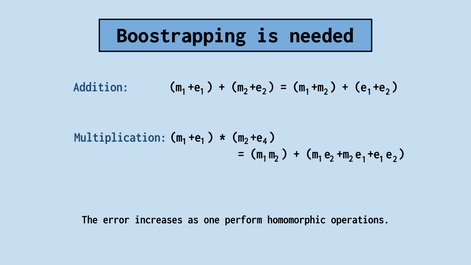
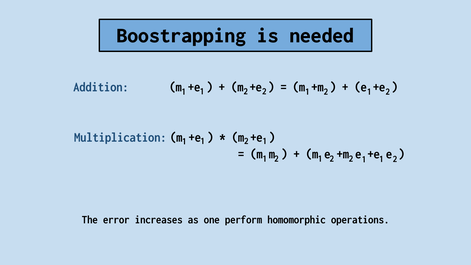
1 1 2 4: 4 -> 1 (265, 141)
